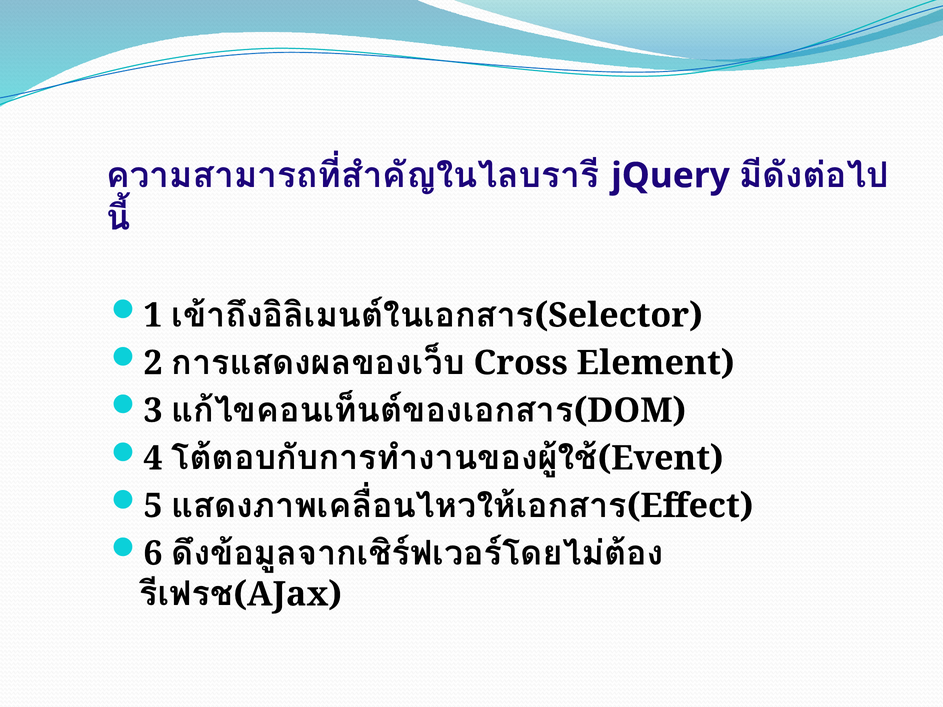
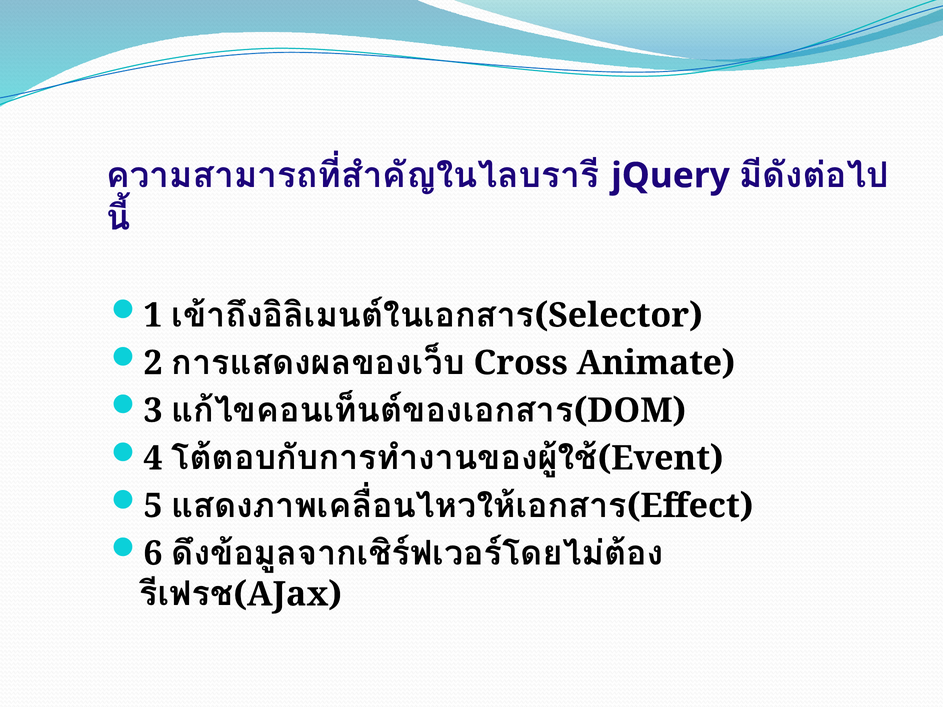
Element: Element -> Animate (656, 363)
